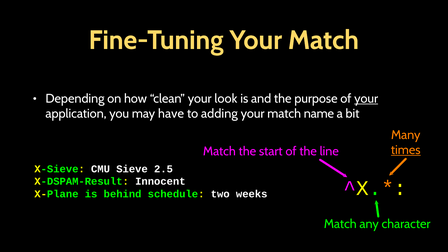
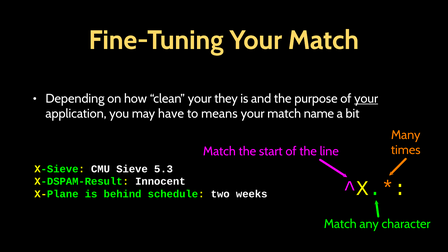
look: look -> they (226, 99)
adding: adding -> means (219, 114)
times underline: present -> none (406, 150)
2.5: 2.5 -> 5.3 (164, 169)
